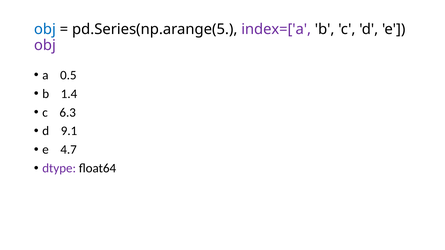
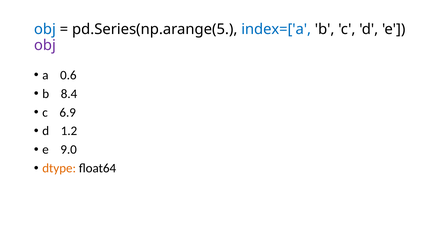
index=['a colour: purple -> blue (276, 29)
0.5: 0.5 -> 0.6 (68, 75)
1.4: 1.4 -> 8.4 (69, 94)
6.3: 6.3 -> 6.9 (68, 113)
9.1: 9.1 -> 1.2 (69, 131)
4.7: 4.7 -> 9.0 (69, 150)
dtype colour: purple -> orange (59, 169)
